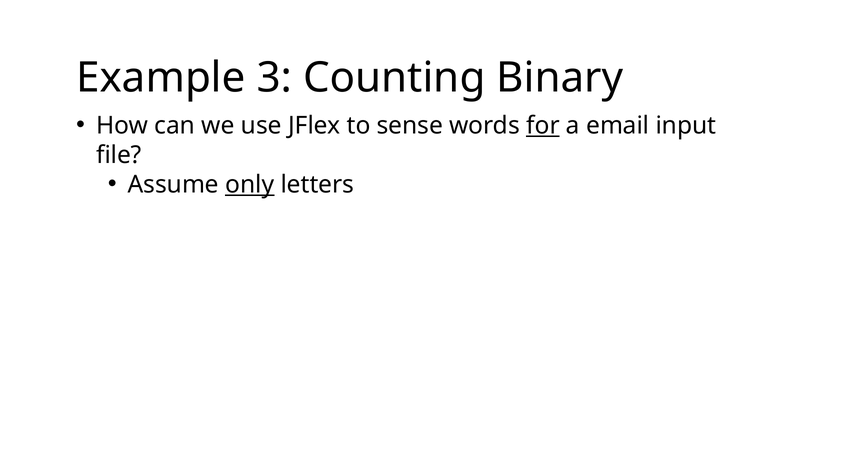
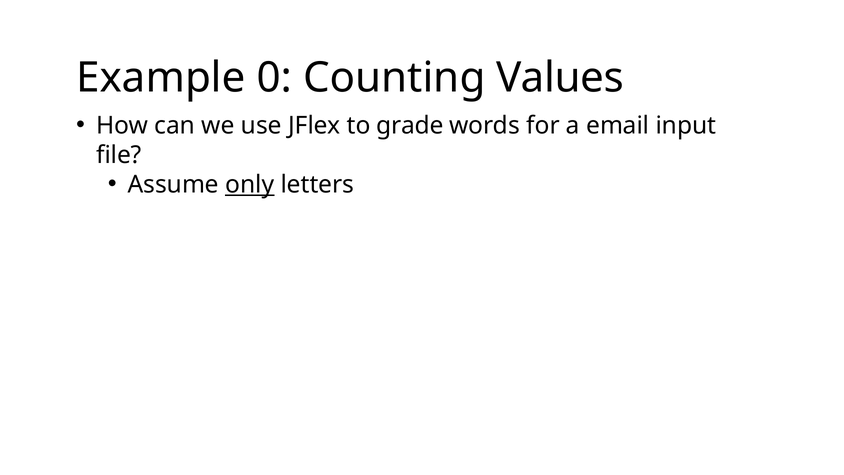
3: 3 -> 0 (274, 78)
Binary: Binary -> Values (560, 78)
sense: sense -> grade (410, 126)
for underline: present -> none (543, 126)
